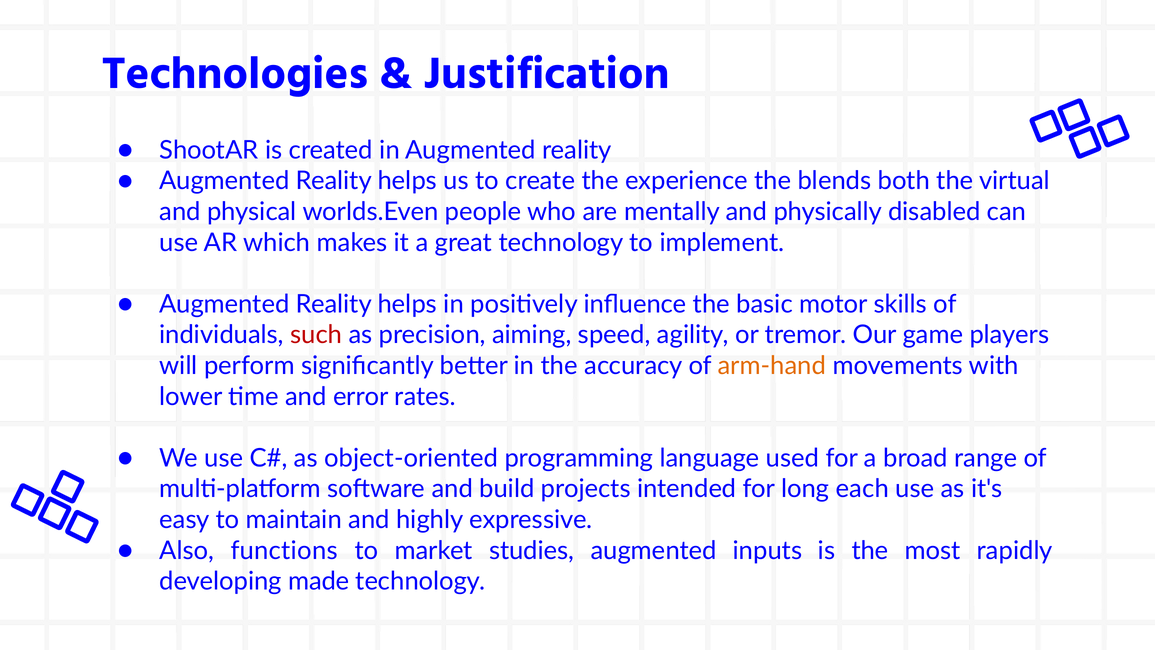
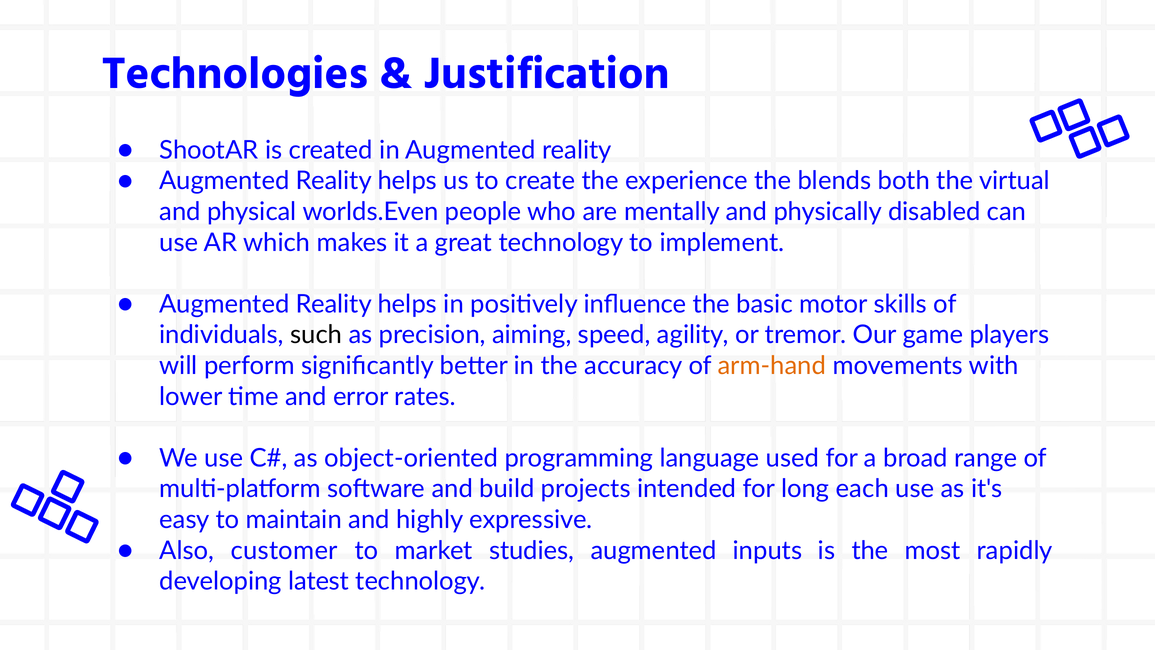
such colour: red -> black (316, 335)
functions: functions -> customer (284, 550)
made: made -> latest (319, 581)
